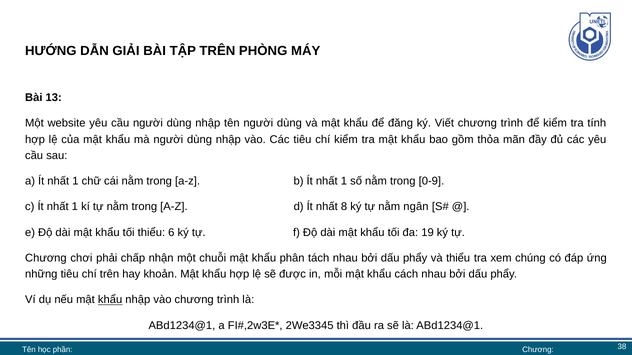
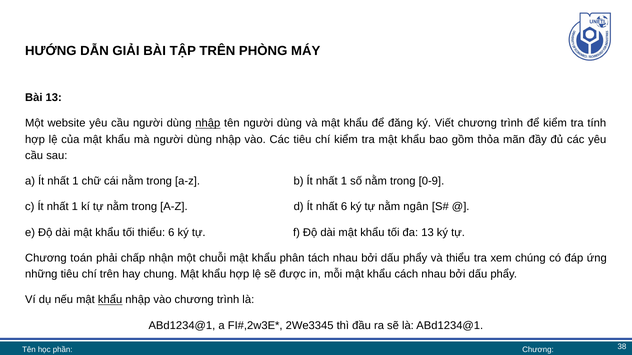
nhập underline: none -> present (208, 123)
nhất 8: 8 -> 6 (344, 207)
đa 19: 19 -> 13 (428, 233)
chơi: chơi -> toán (81, 258)
khoản: khoản -> chung (160, 275)
